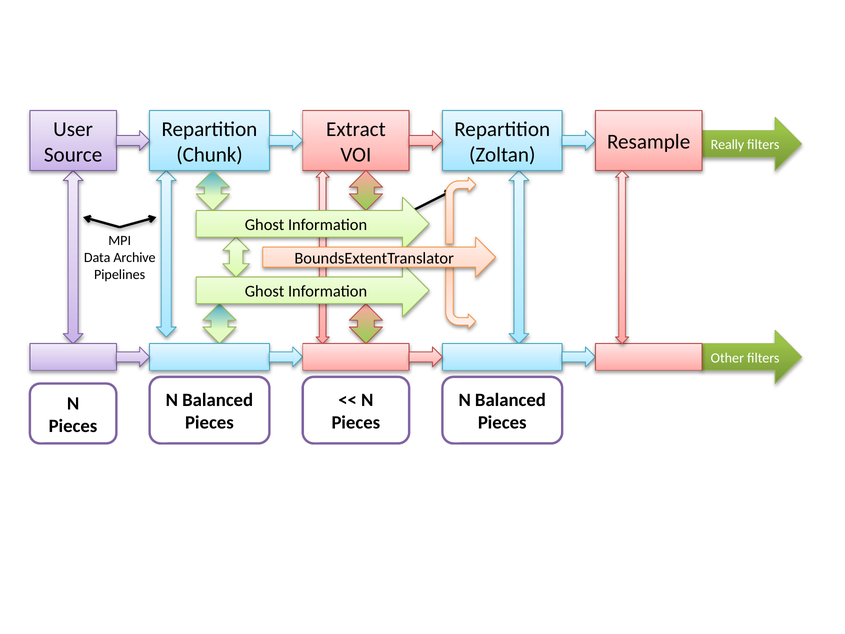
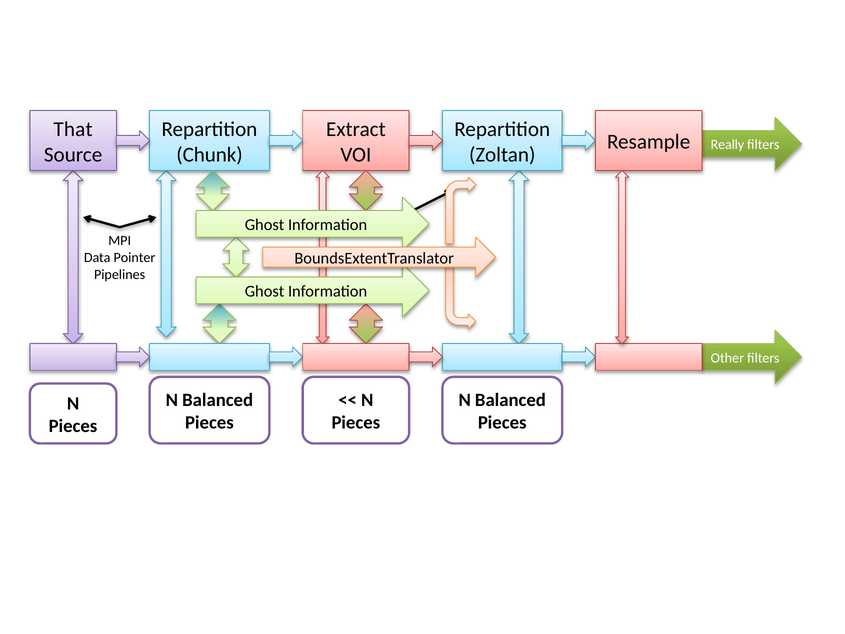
User: User -> That (73, 129)
Archive: Archive -> Pointer (134, 258)
